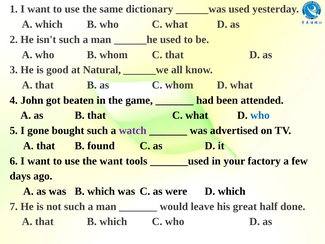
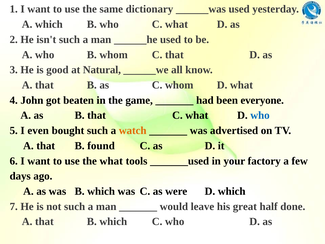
attended: attended -> everyone (262, 100)
gone: gone -> even (38, 130)
watch colour: purple -> orange (133, 130)
the want: want -> what (111, 161)
